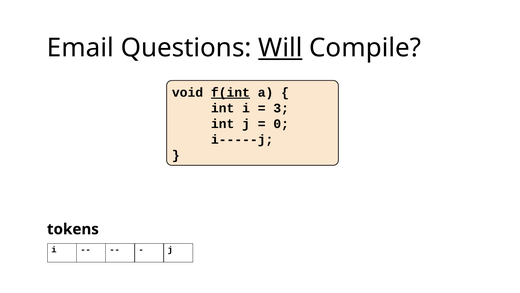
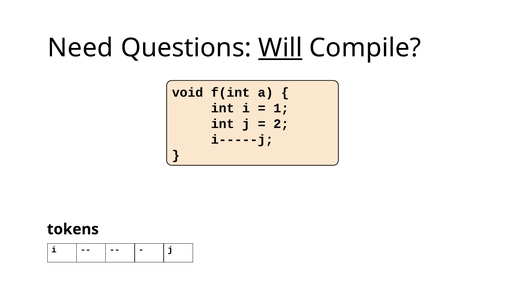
Email: Email -> Need (80, 48)
f(int underline: present -> none (230, 92)
3: 3 -> 1 (281, 108)
0: 0 -> 2 (281, 124)
